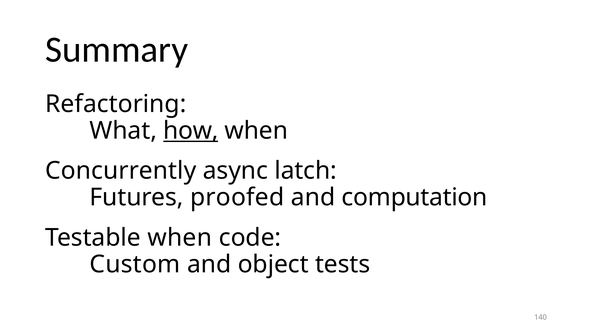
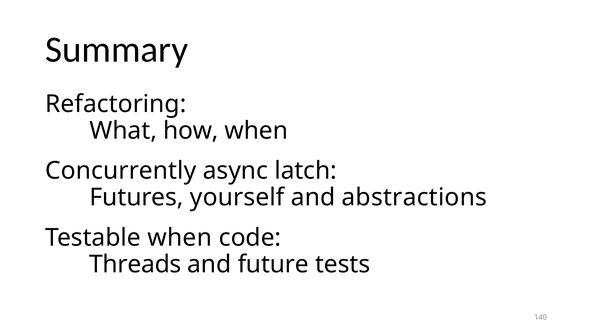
how underline: present -> none (191, 131)
proofed: proofed -> yourself (237, 197)
computation: computation -> abstractions (414, 197)
Custom: Custom -> Threads (135, 264)
object: object -> future (273, 264)
